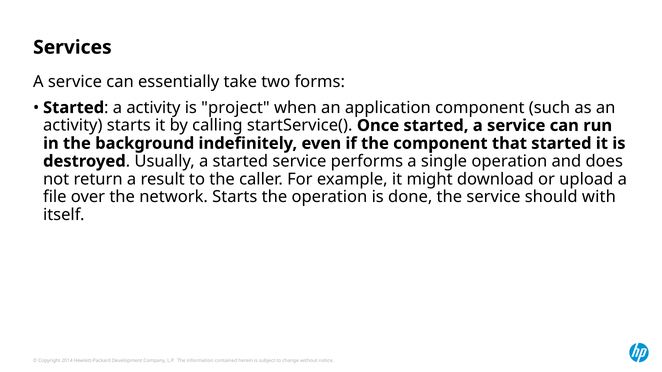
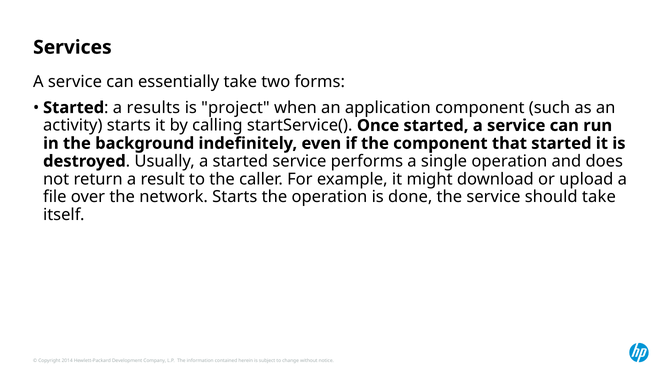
a activity: activity -> results (153, 108)
should with: with -> take (599, 197)
